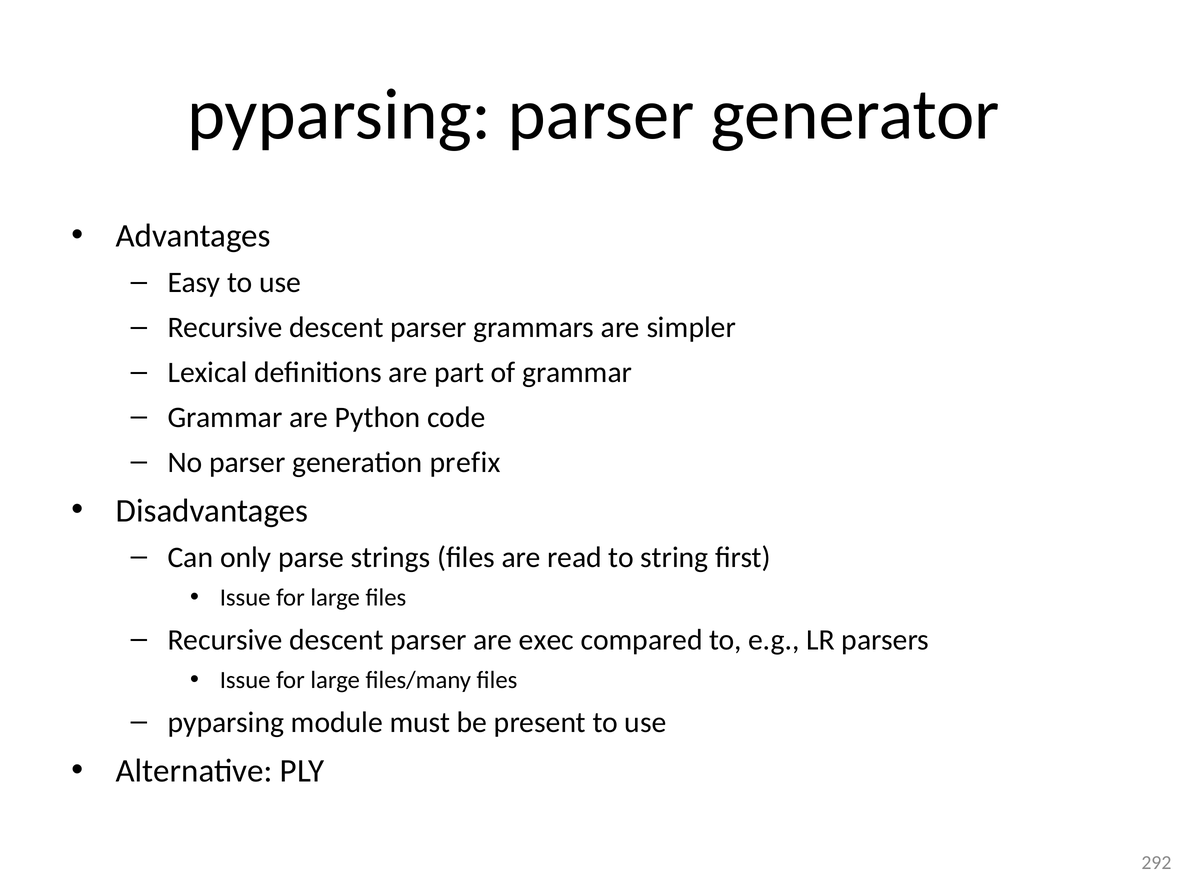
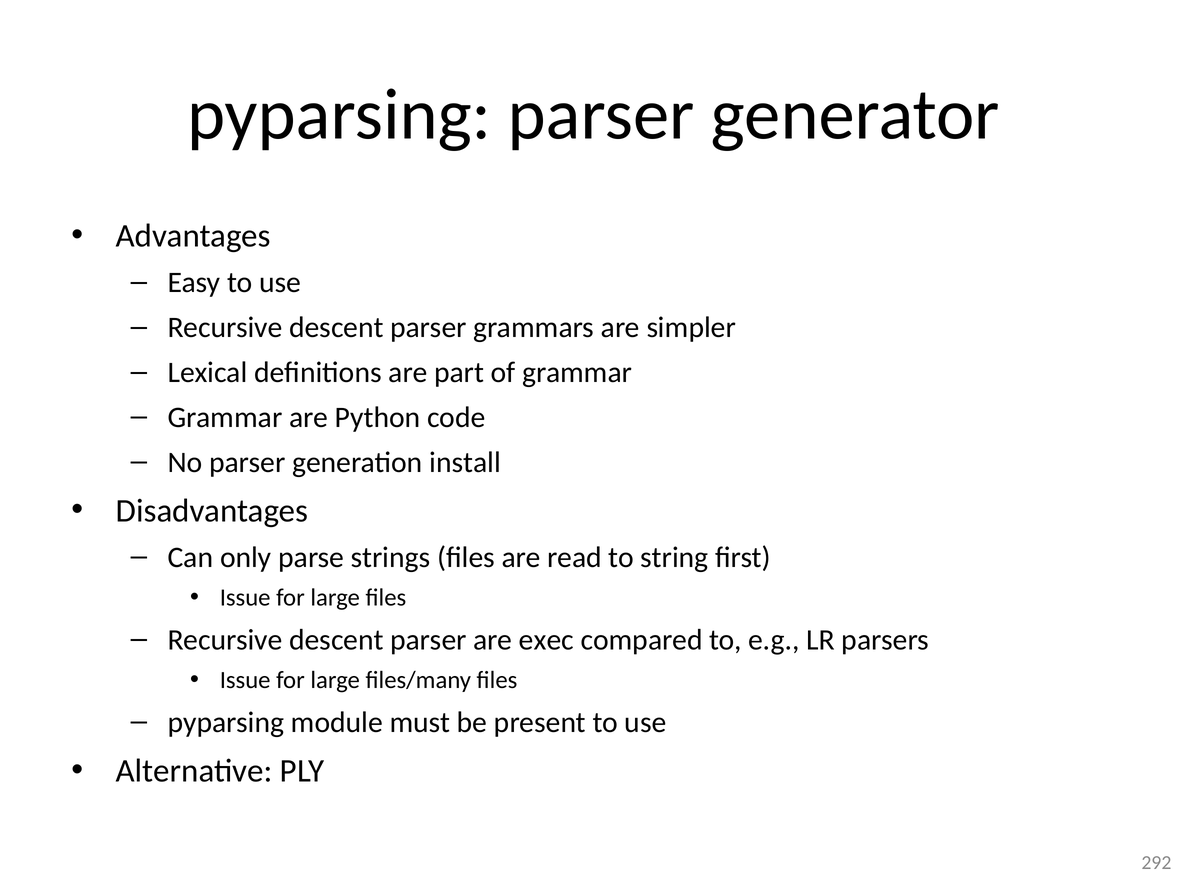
prefix: prefix -> install (465, 462)
